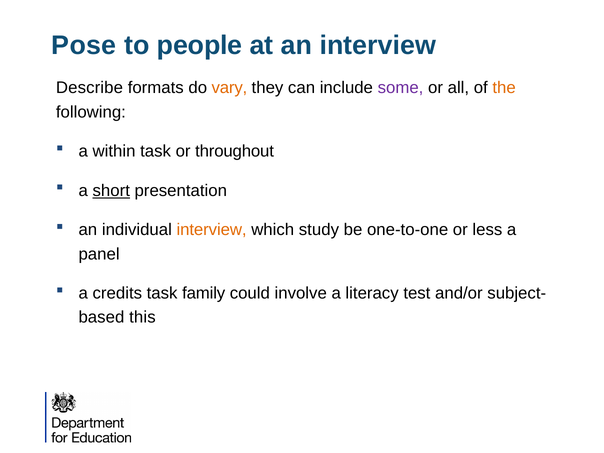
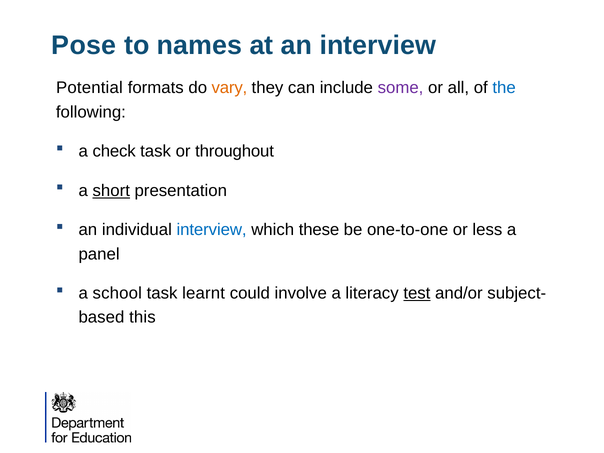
people: people -> names (200, 45)
Describe: Describe -> Potential (89, 88)
the colour: orange -> blue (504, 88)
within: within -> check (114, 151)
interview colour: orange -> blue (212, 230)
study: study -> these (319, 230)
credits: credits -> school (117, 293)
family: family -> learnt (204, 293)
test underline: none -> present (417, 293)
